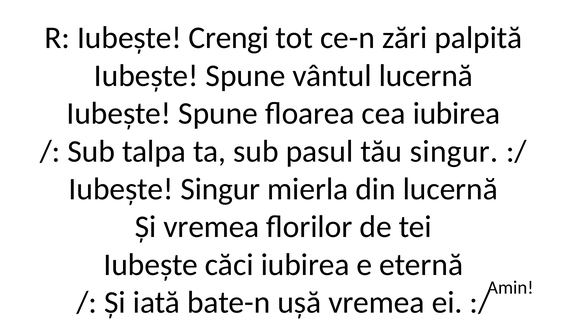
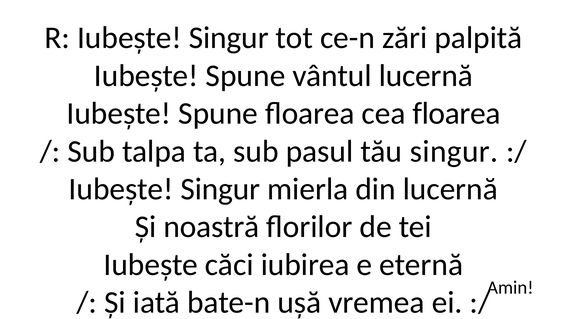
R Iubește Crengi: Crengi -> Singur (229, 38)
cea iubirea: iubirea -> floarea (457, 113)
Și vremea: vremea -> noastră (211, 227)
